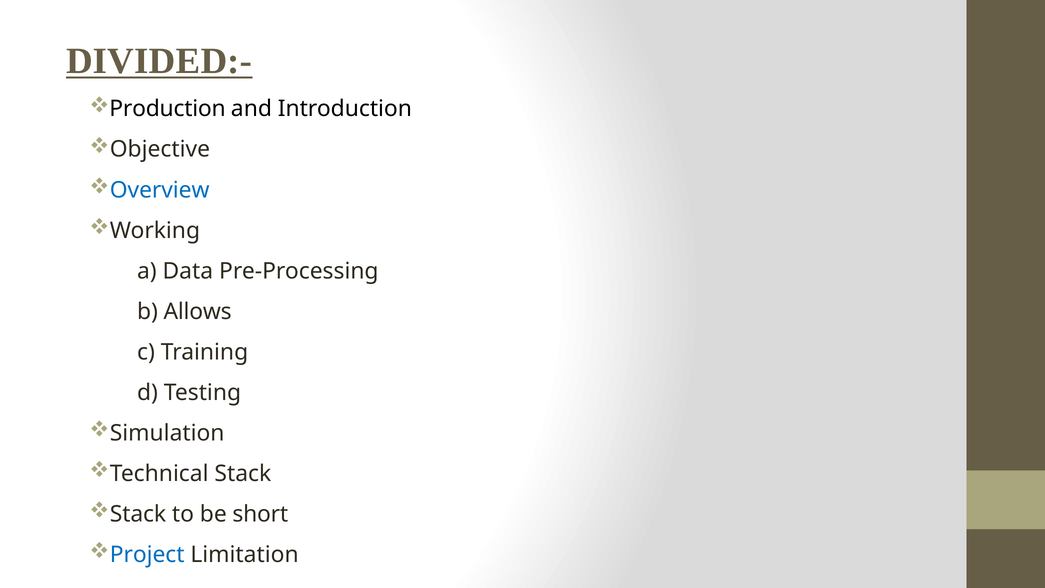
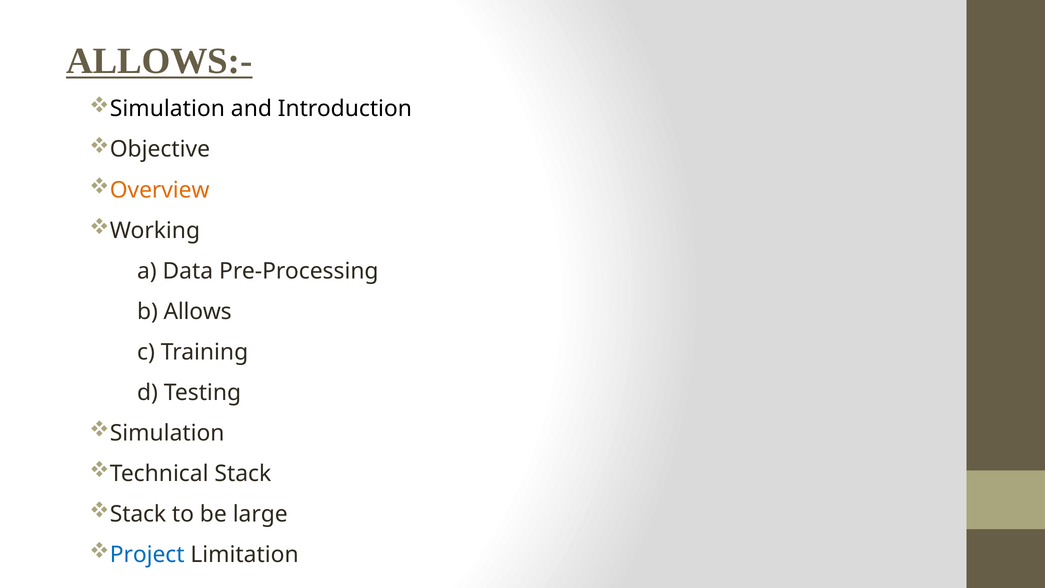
DIVIDED:-: DIVIDED:- -> ALLOWS:- (159, 61)
Production: Production -> Simulation (167, 109)
Overview colour: blue -> orange (160, 190)
short: short -> large (260, 514)
